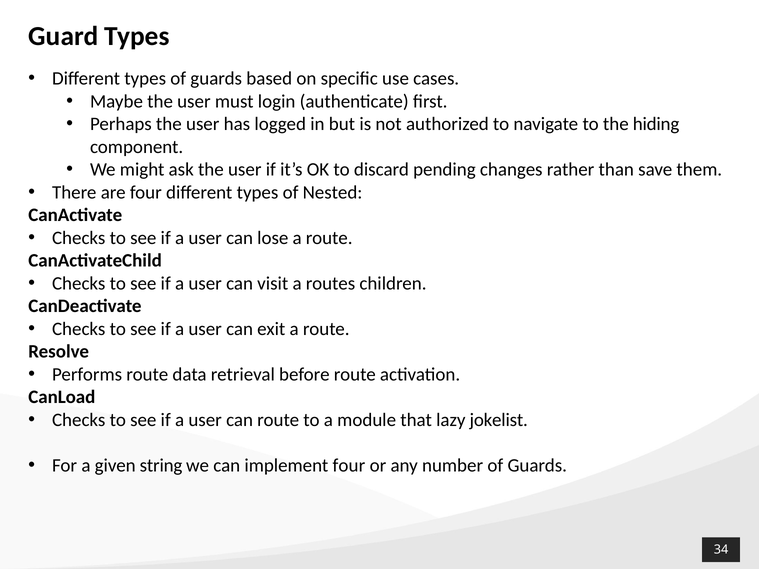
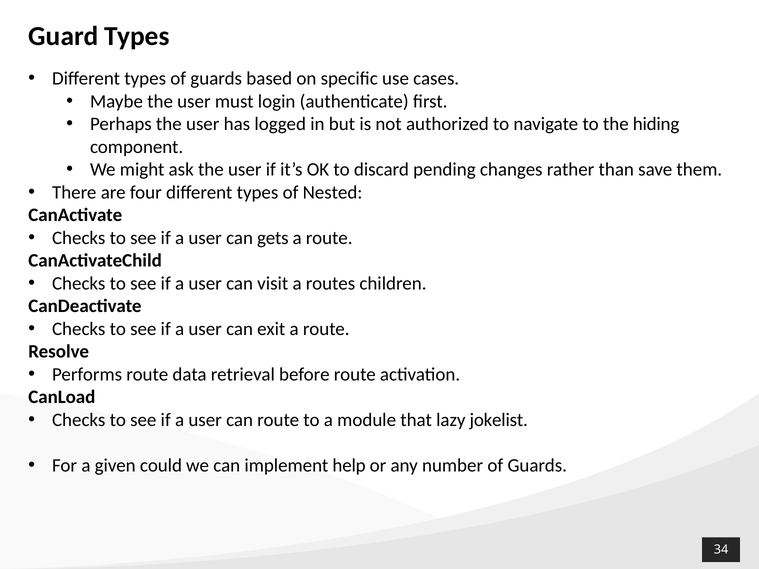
lose: lose -> gets (273, 238)
string: string -> could (161, 466)
implement four: four -> help (349, 466)
